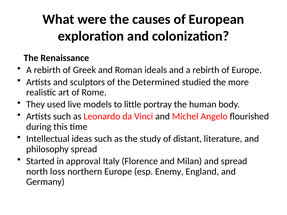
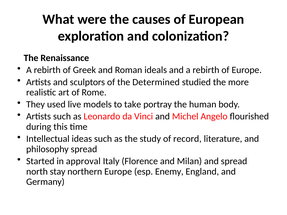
little: little -> take (133, 105)
distant: distant -> record (187, 139)
loss: loss -> stay (58, 172)
